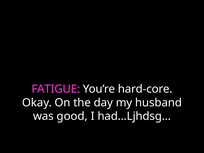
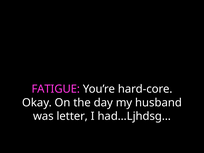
good: good -> letter (72, 116)
